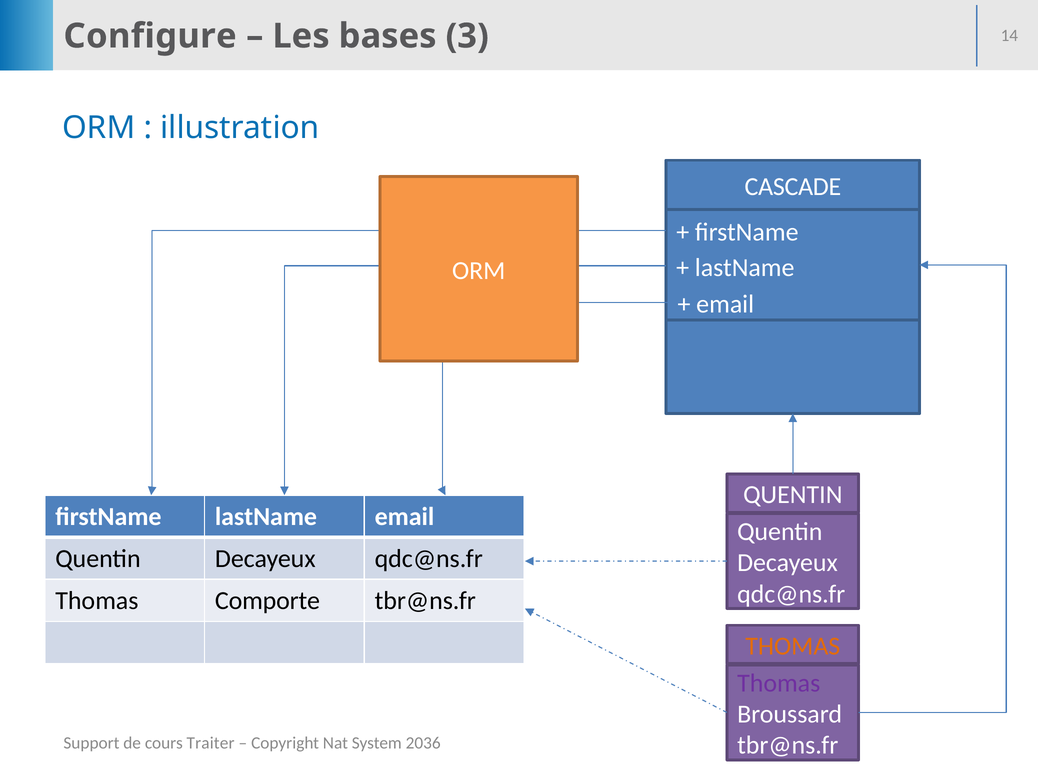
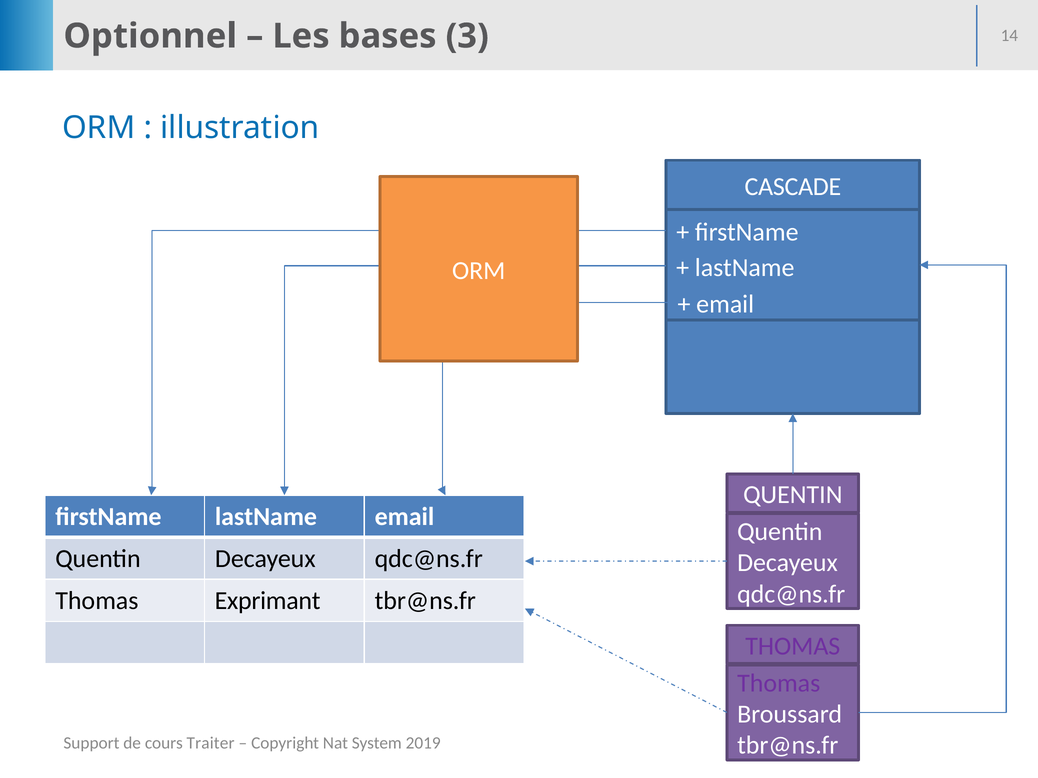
Configure: Configure -> Optionnel (150, 36)
Comporte: Comporte -> Exprimant (268, 601)
THOMAS colour: orange -> purple (793, 647)
2036: 2036 -> 2019 (423, 743)
